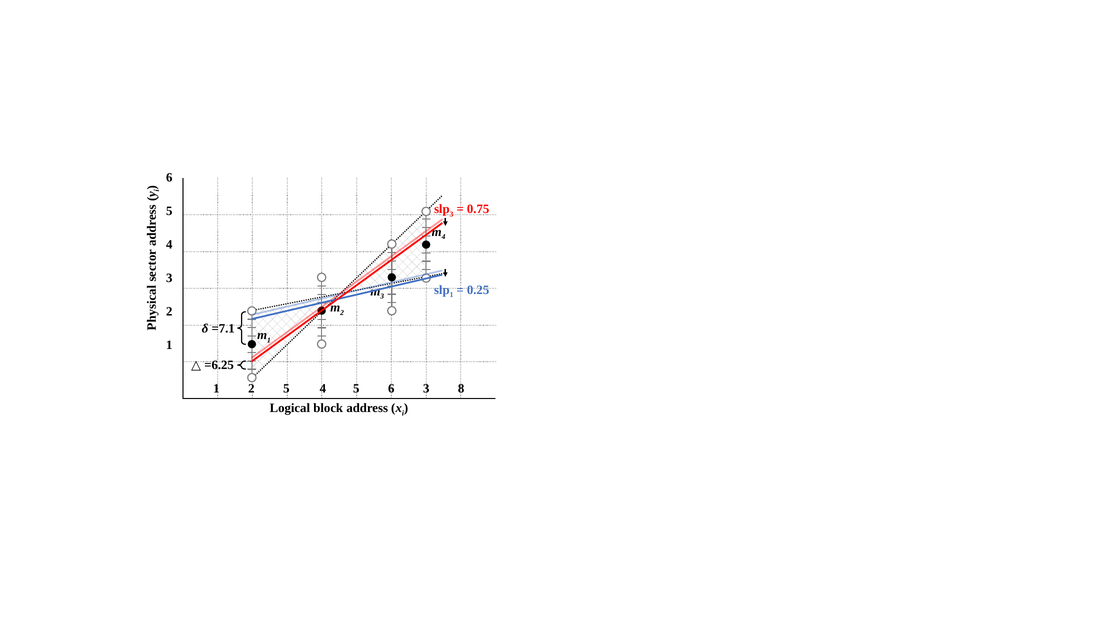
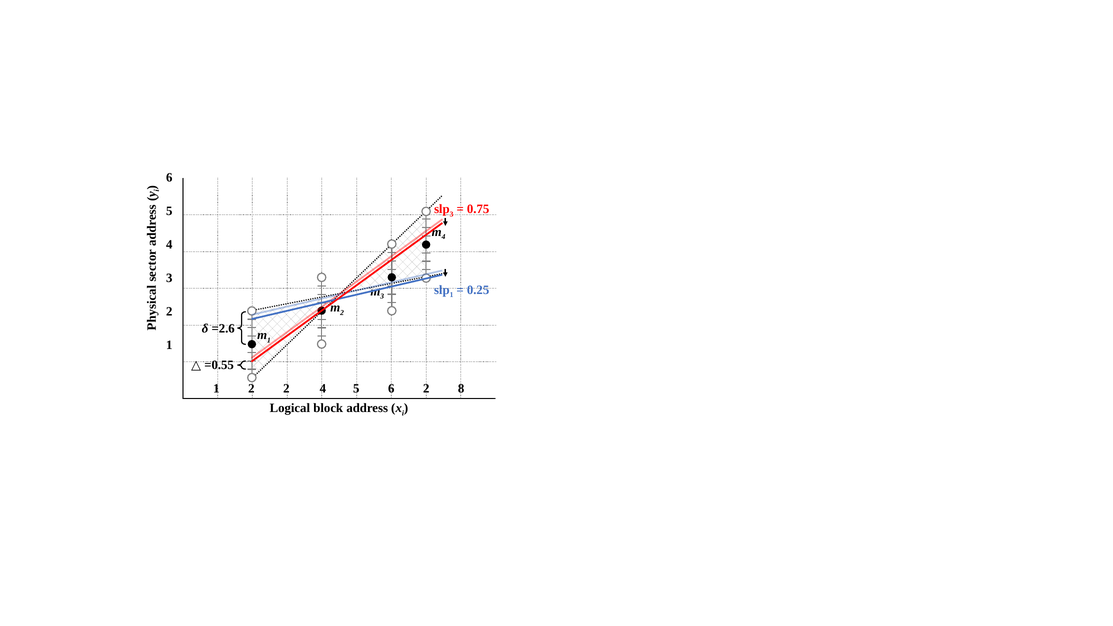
=7.1: =7.1 -> =2.6 (223, 329)
=6.25: =6.25 -> =0.55 (219, 365)
2 5: 5 -> 2 (286, 389)
6 3: 3 -> 2 (426, 389)
